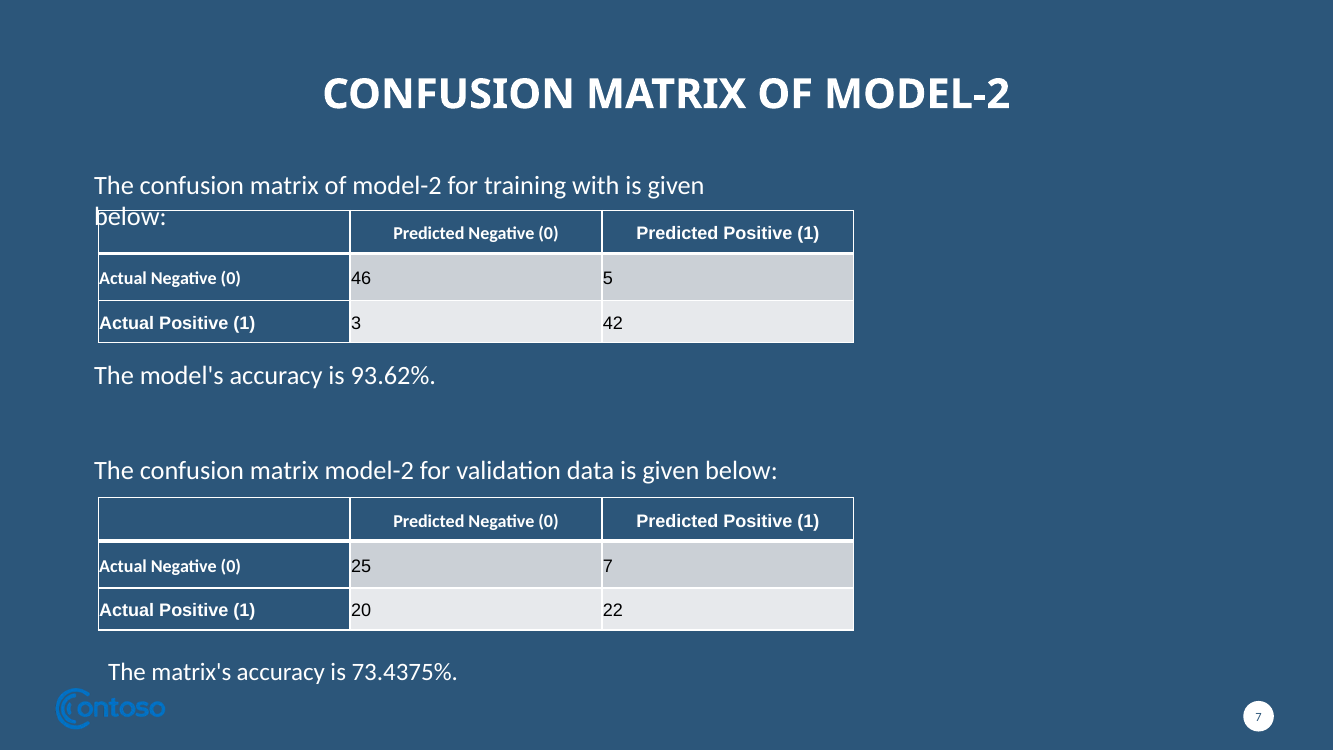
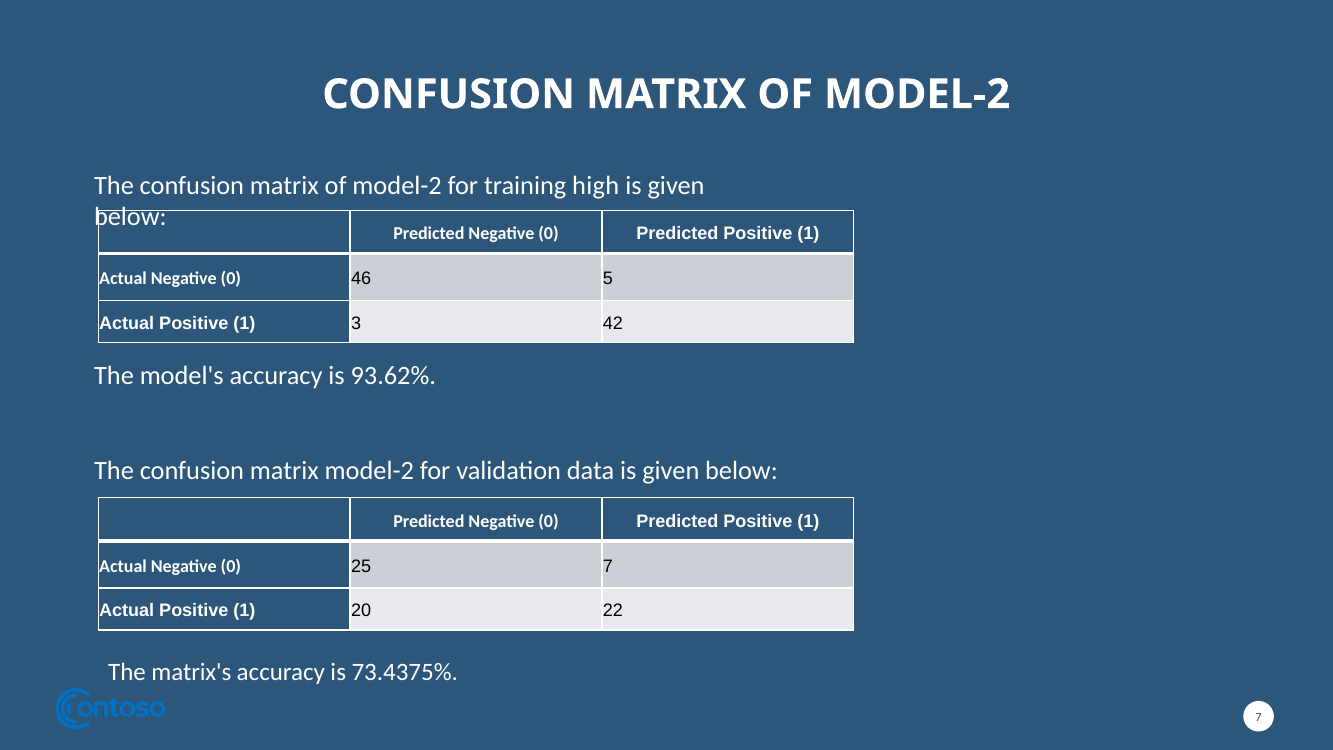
with: with -> high (596, 185)
